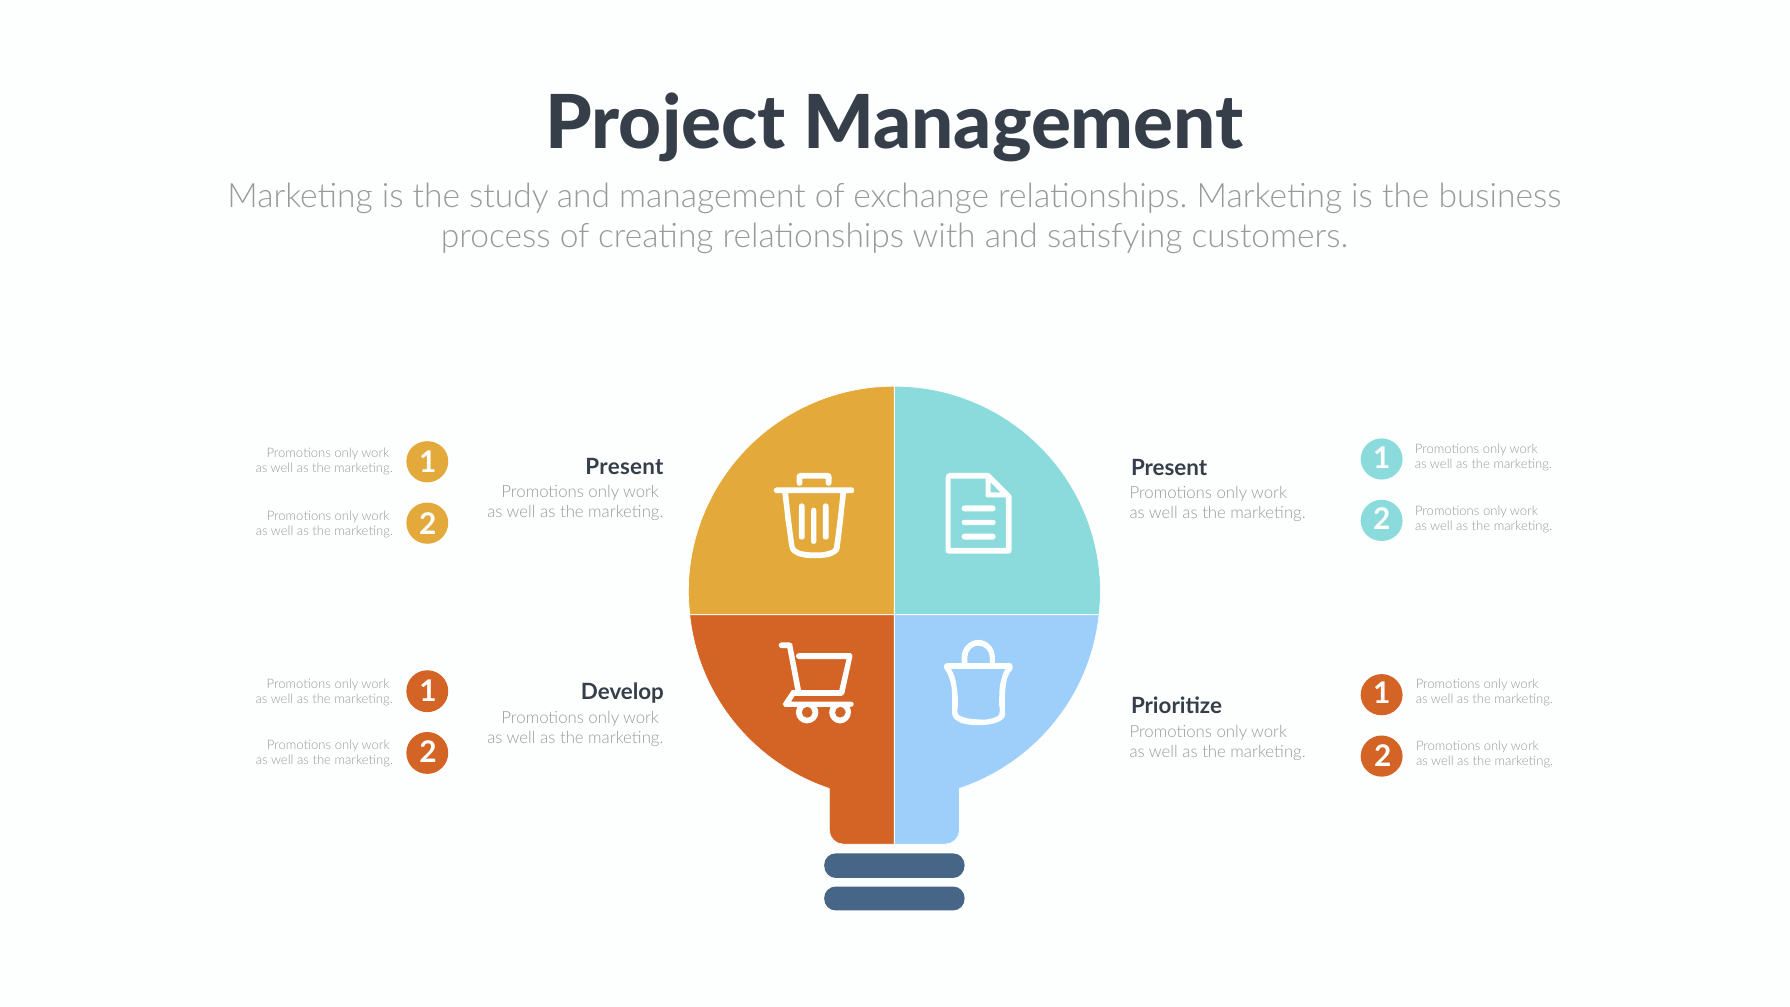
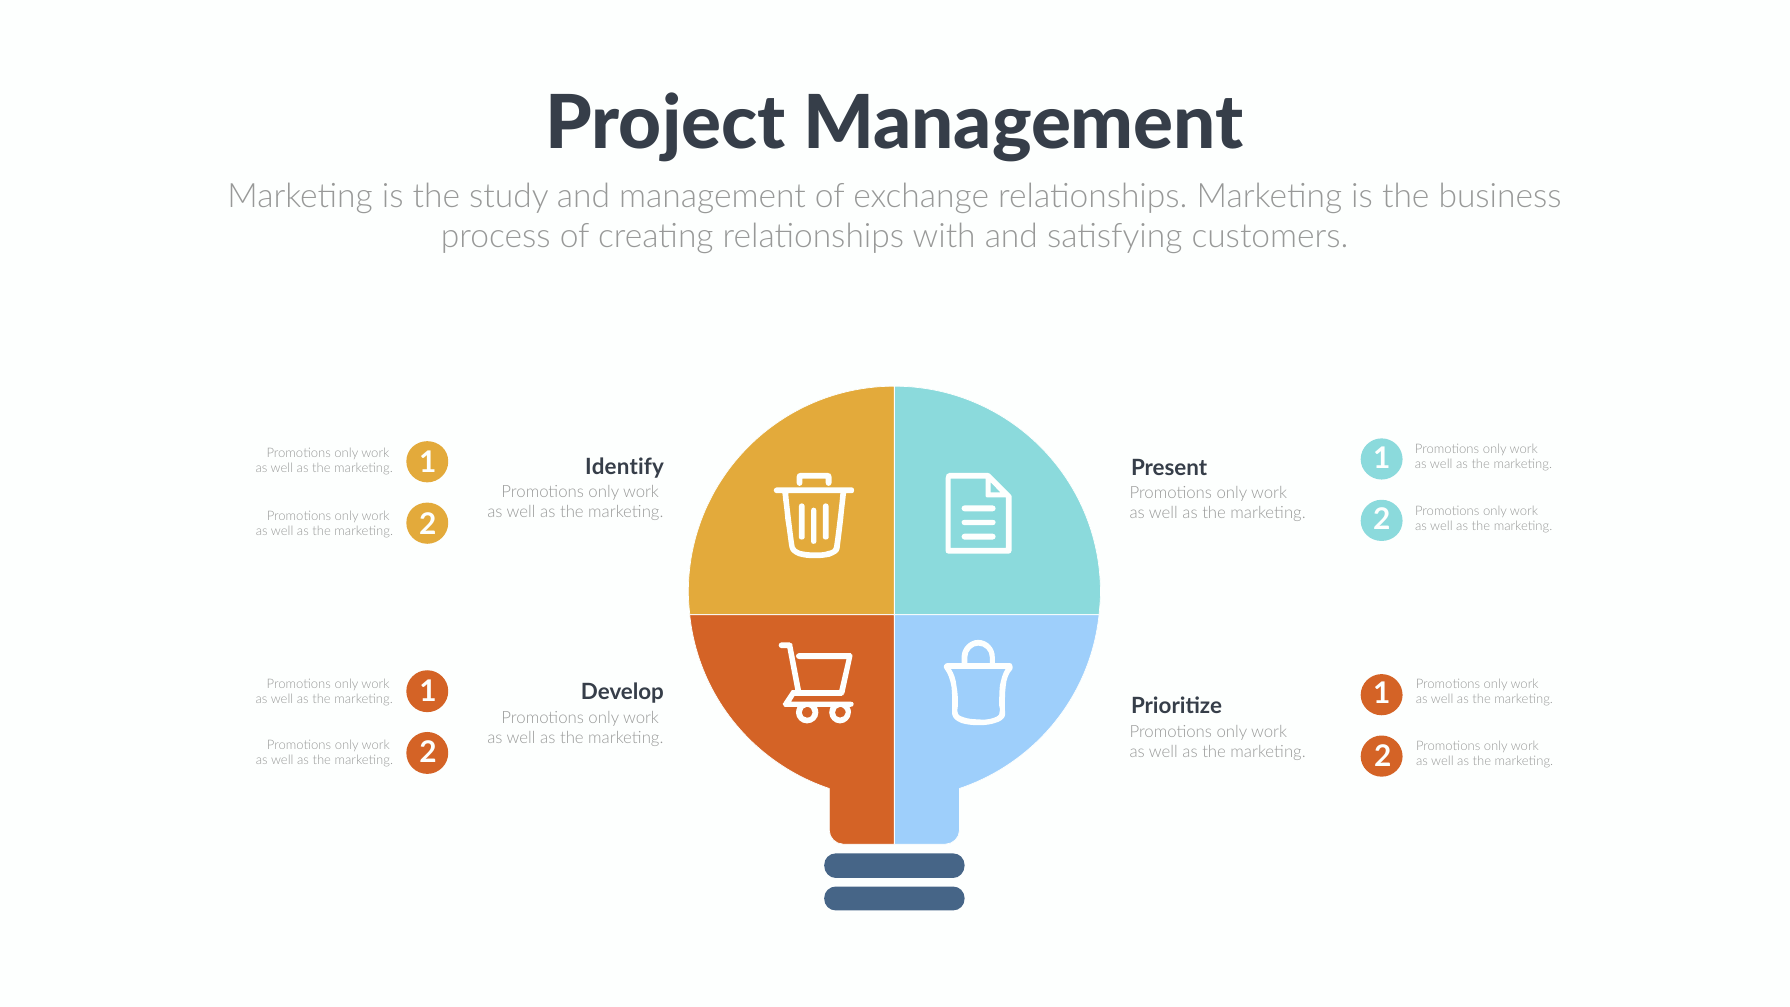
Present: Present -> Identify (624, 467)
